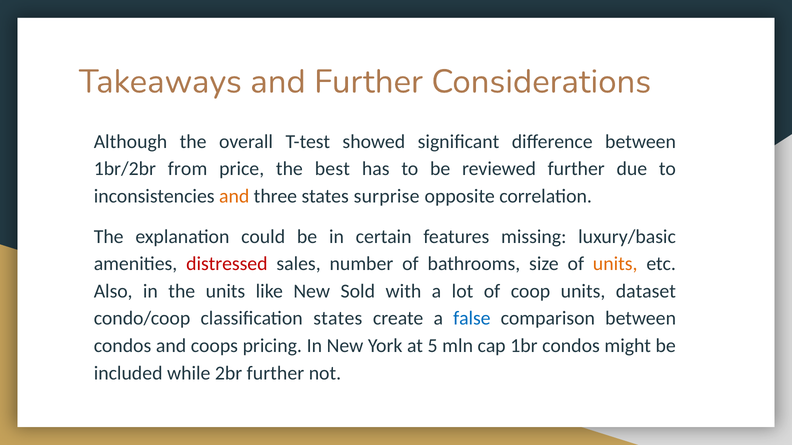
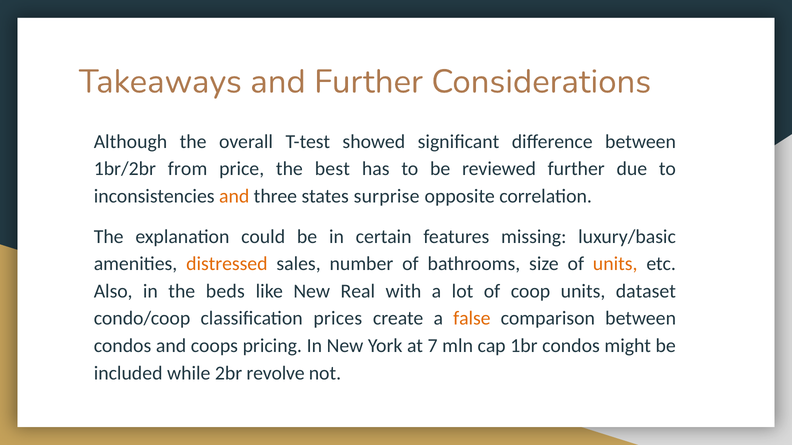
distressed colour: red -> orange (227, 264)
the units: units -> beds (225, 291)
Sold: Sold -> Real (358, 291)
classification states: states -> prices (338, 319)
false colour: blue -> orange (472, 319)
5: 5 -> 7 (433, 346)
2br further: further -> revolve (276, 373)
